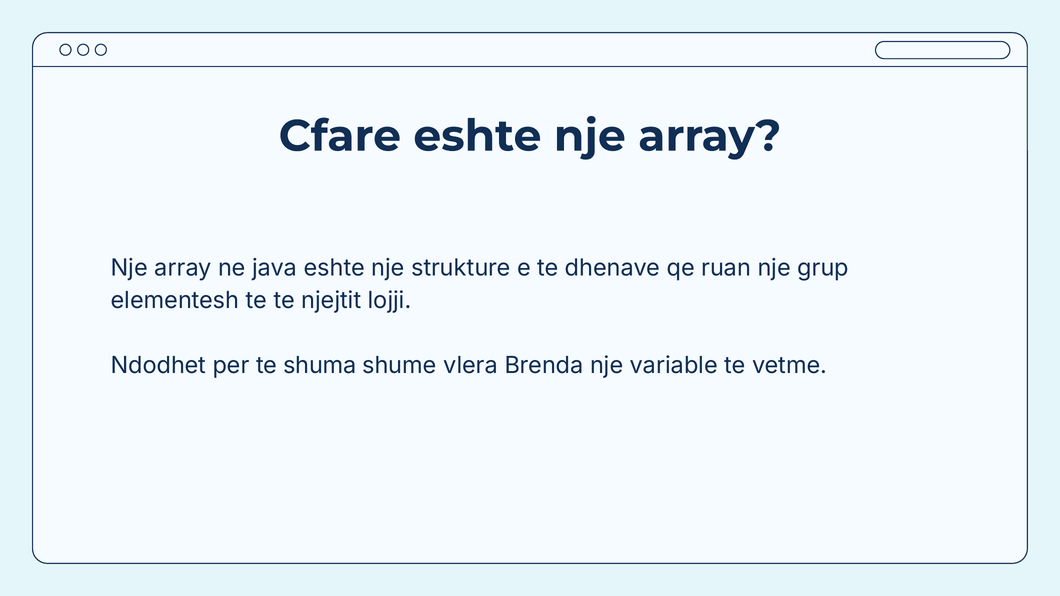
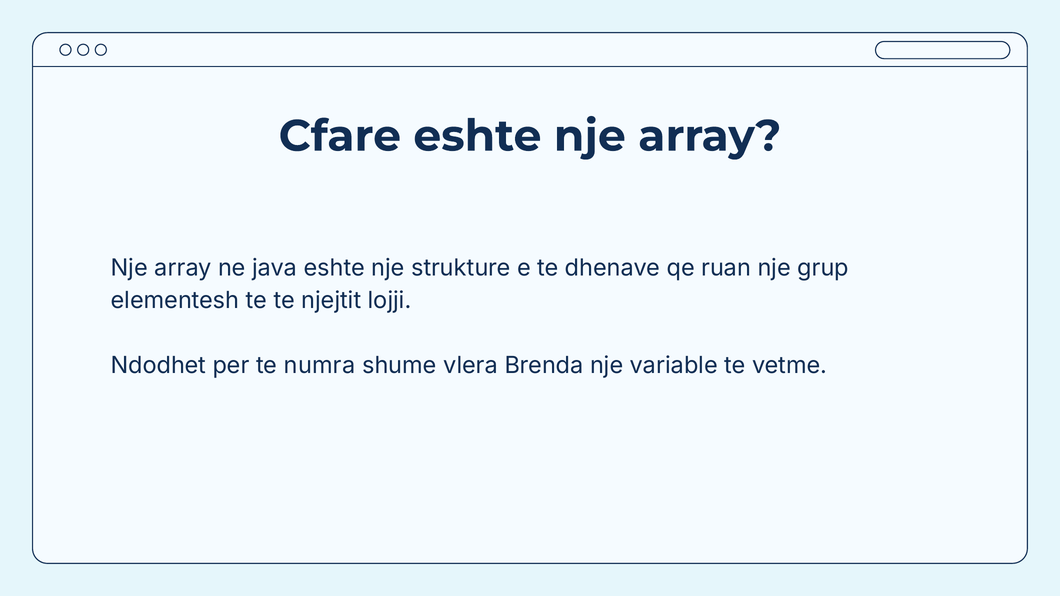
shuma: shuma -> numra (320, 365)
